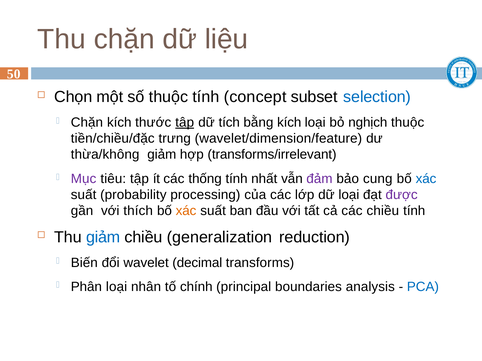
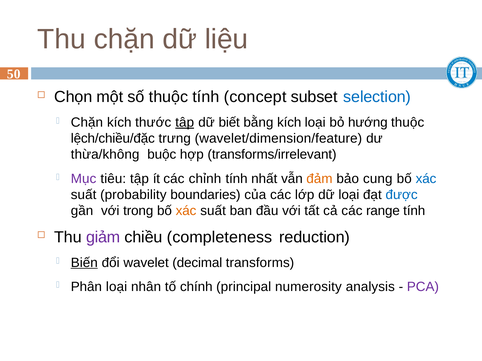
tích: tích -> biết (229, 123)
nghịch: nghịch -> hướng (368, 123)
tiền/chiều/đặc: tiền/chiều/đặc -> lệch/chiều/đặc (113, 139)
thừa/không giảm: giảm -> buộc (162, 155)
thống: thống -> chỉnh (205, 179)
đảm colour: purple -> orange (319, 179)
processing: processing -> boundaries (205, 195)
được colour: purple -> blue (402, 195)
thích: thích -> trong (138, 211)
các chiều: chiều -> range (383, 211)
giảm colour: blue -> purple (103, 237)
generalization: generalization -> completeness (220, 237)
Biến underline: none -> present (84, 263)
boundaries: boundaries -> numerosity (308, 287)
PCA colour: blue -> purple (423, 287)
